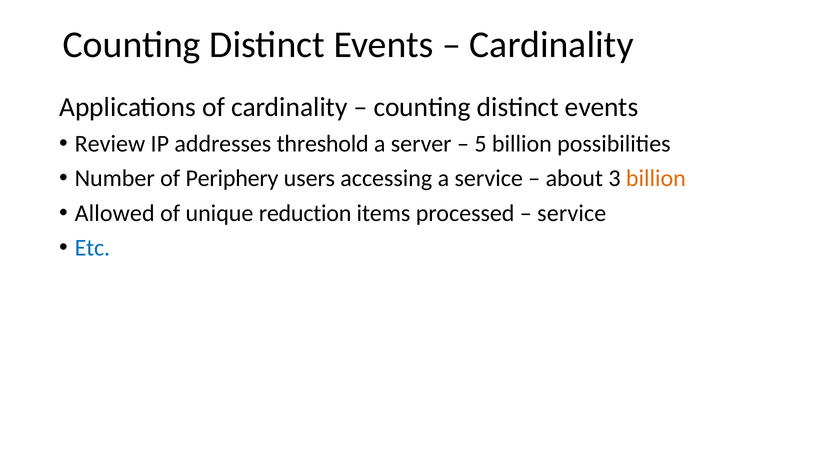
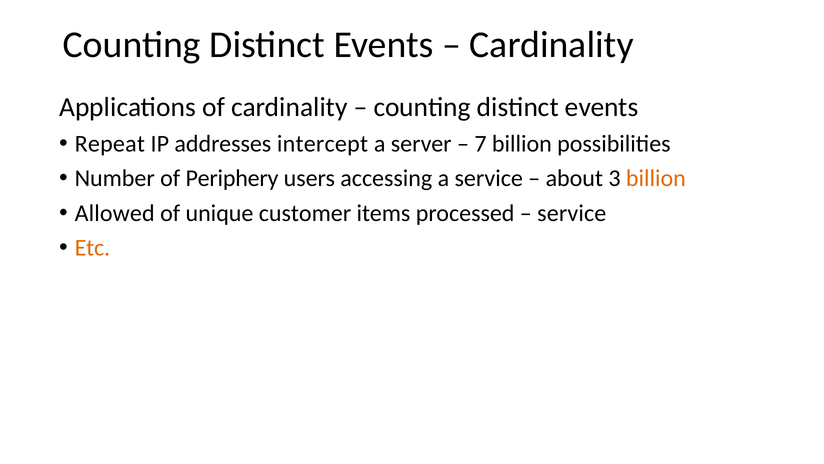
Review: Review -> Repeat (110, 144)
threshold: threshold -> intercept (322, 144)
5: 5 -> 7 (480, 144)
reduction: reduction -> customer (305, 213)
Etc colour: blue -> orange (92, 247)
